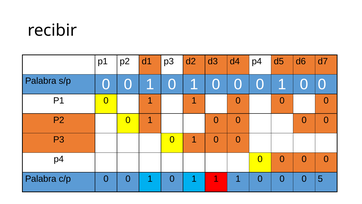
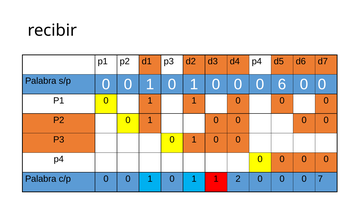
0 0 0 1: 1 -> 6 (282, 84)
1 1 1: 1 -> 2 (238, 178)
5: 5 -> 7 (320, 178)
